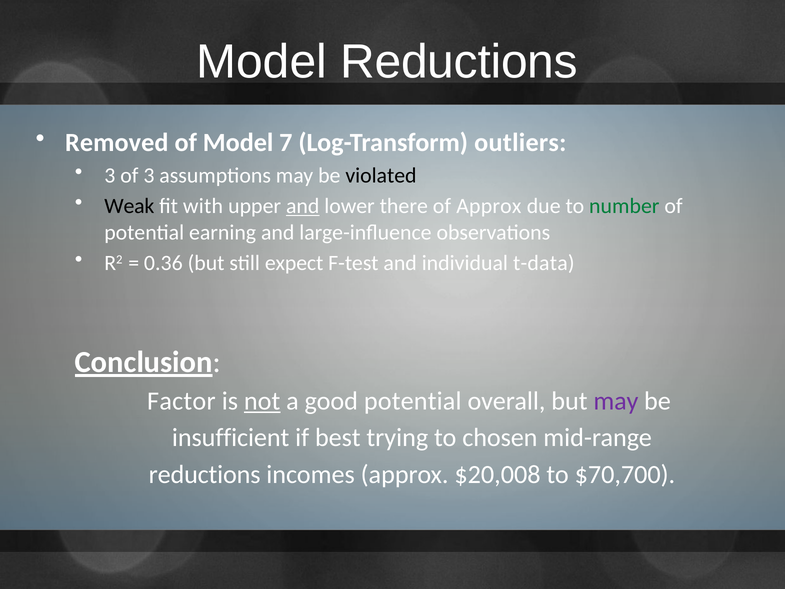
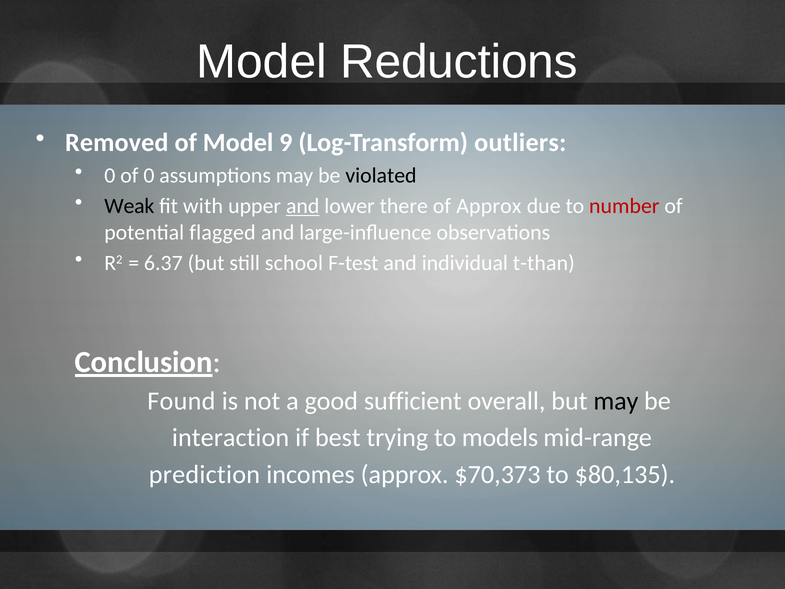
7: 7 -> 9 (286, 143)
3: 3 -> 0 (110, 176)
of 3: 3 -> 0 (149, 176)
number colour: green -> red (624, 206)
earning: earning -> flagged (222, 232)
0.36: 0.36 -> 6.37 (163, 263)
expect: expect -> school (294, 263)
t-data: t-data -> t-than (544, 263)
Factor: Factor -> Found (181, 401)
not underline: present -> none (262, 401)
good potential: potential -> sufficient (413, 401)
may colour: purple -> black (616, 401)
insufficient: insufficient -> interaction (231, 438)
chosen: chosen -> models (500, 438)
reductions: reductions -> prediction (204, 474)
$20,008: $20,008 -> $70,373 (497, 474)
$70,700: $70,700 -> $80,135 (625, 474)
